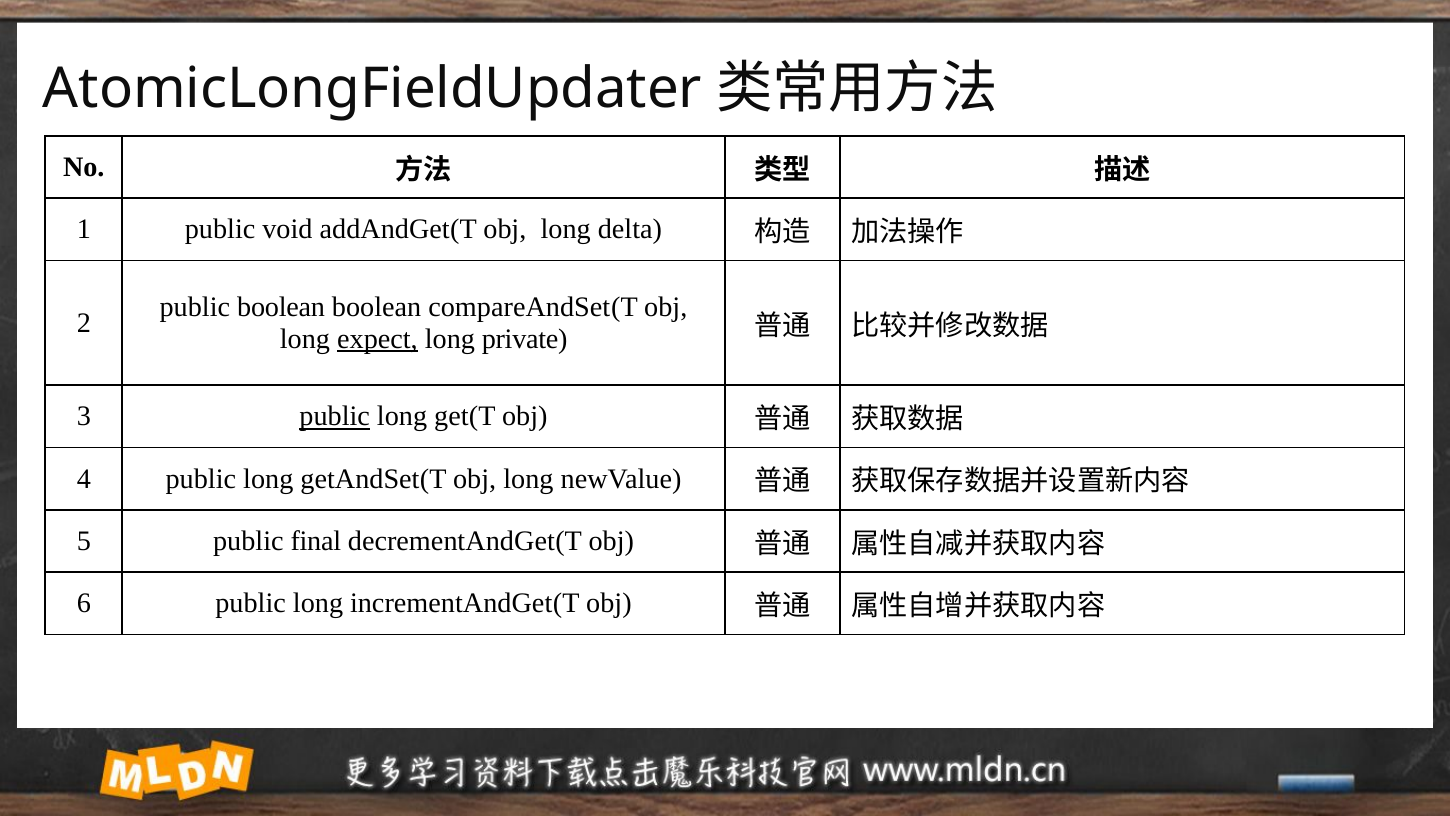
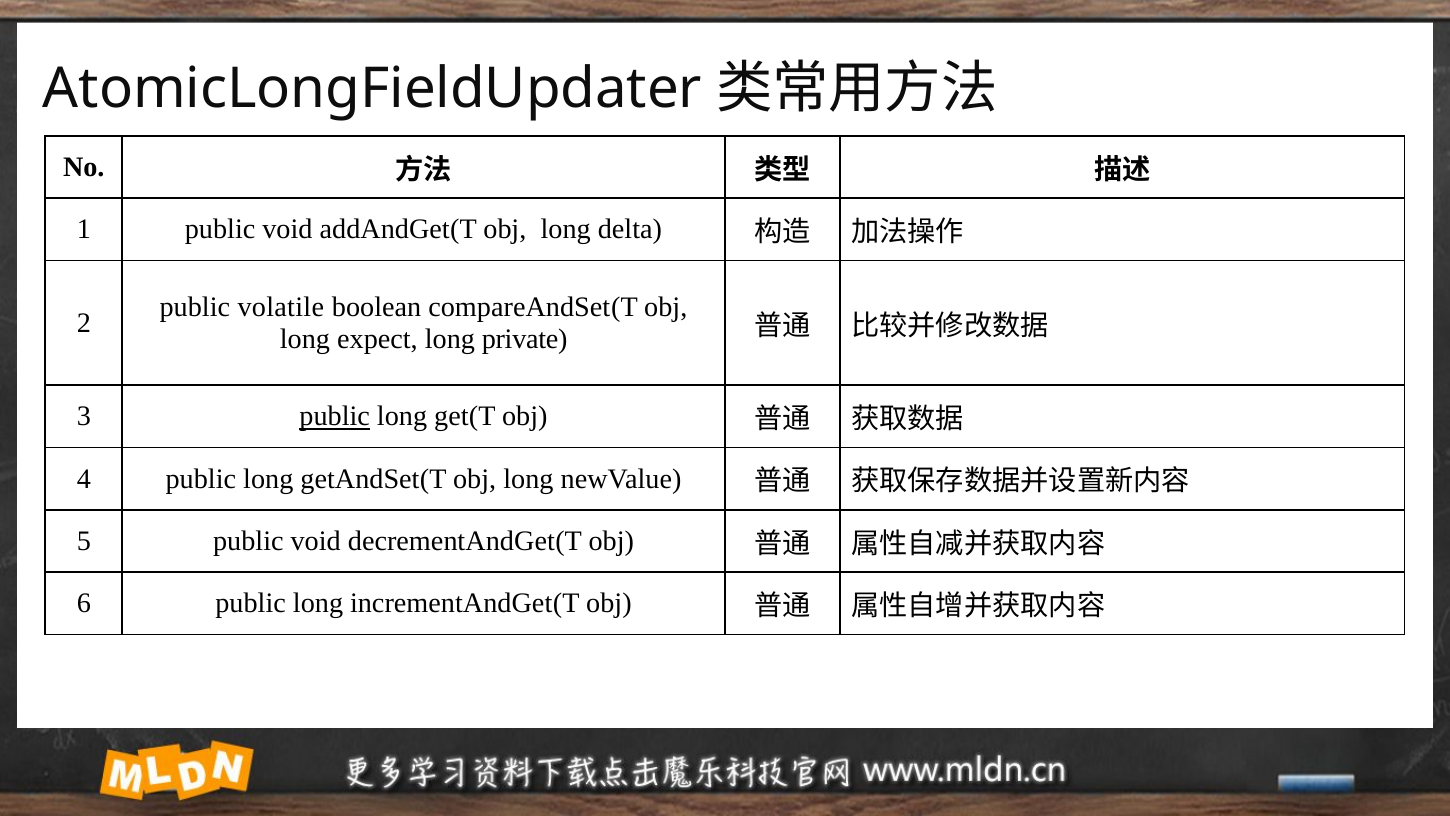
public boolean: boolean -> volatile (281, 307)
expect underline: present -> none (377, 339)
5 public final: final -> void (316, 541)
